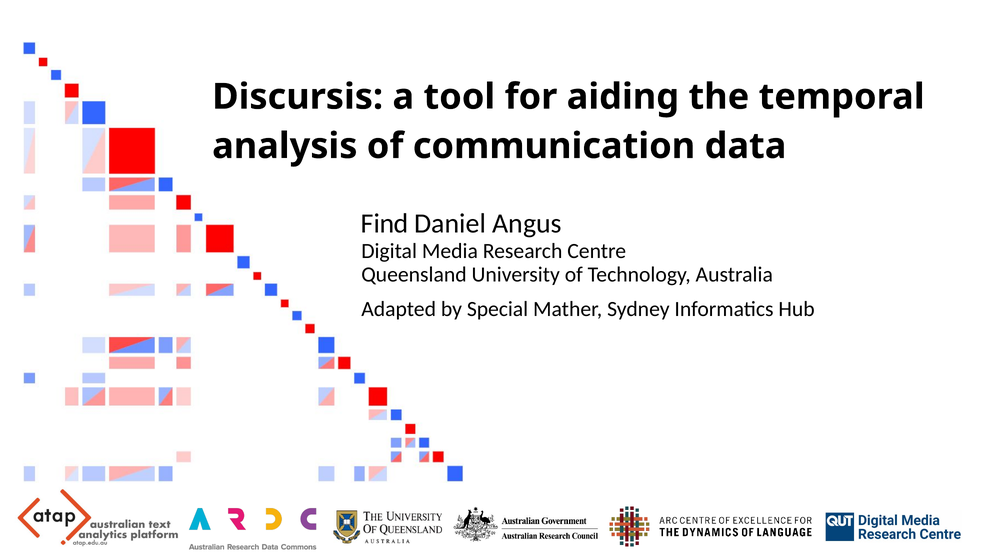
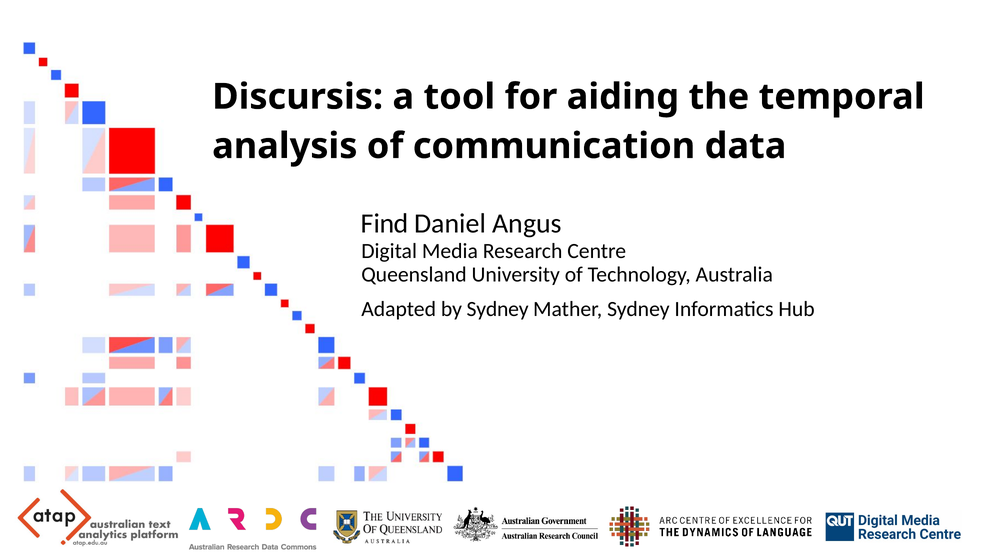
by Special: Special -> Sydney (498, 309)
